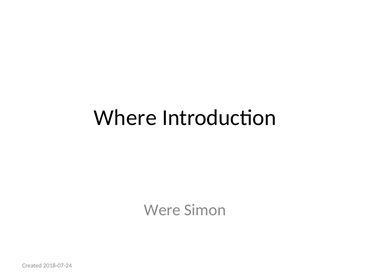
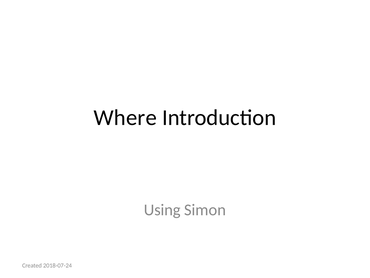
Were: Were -> Using (162, 210)
